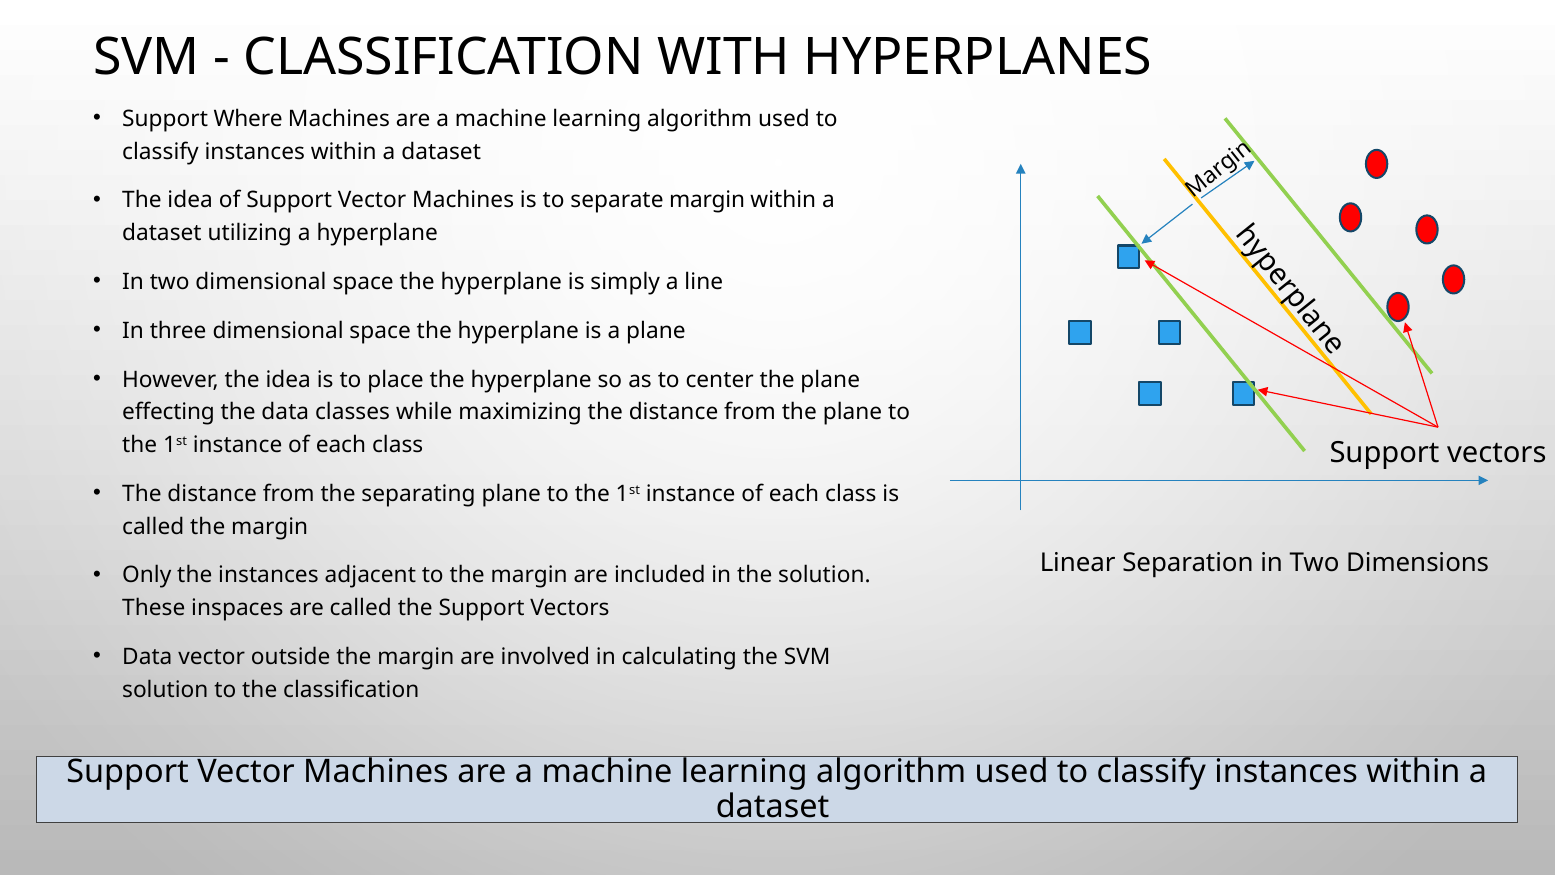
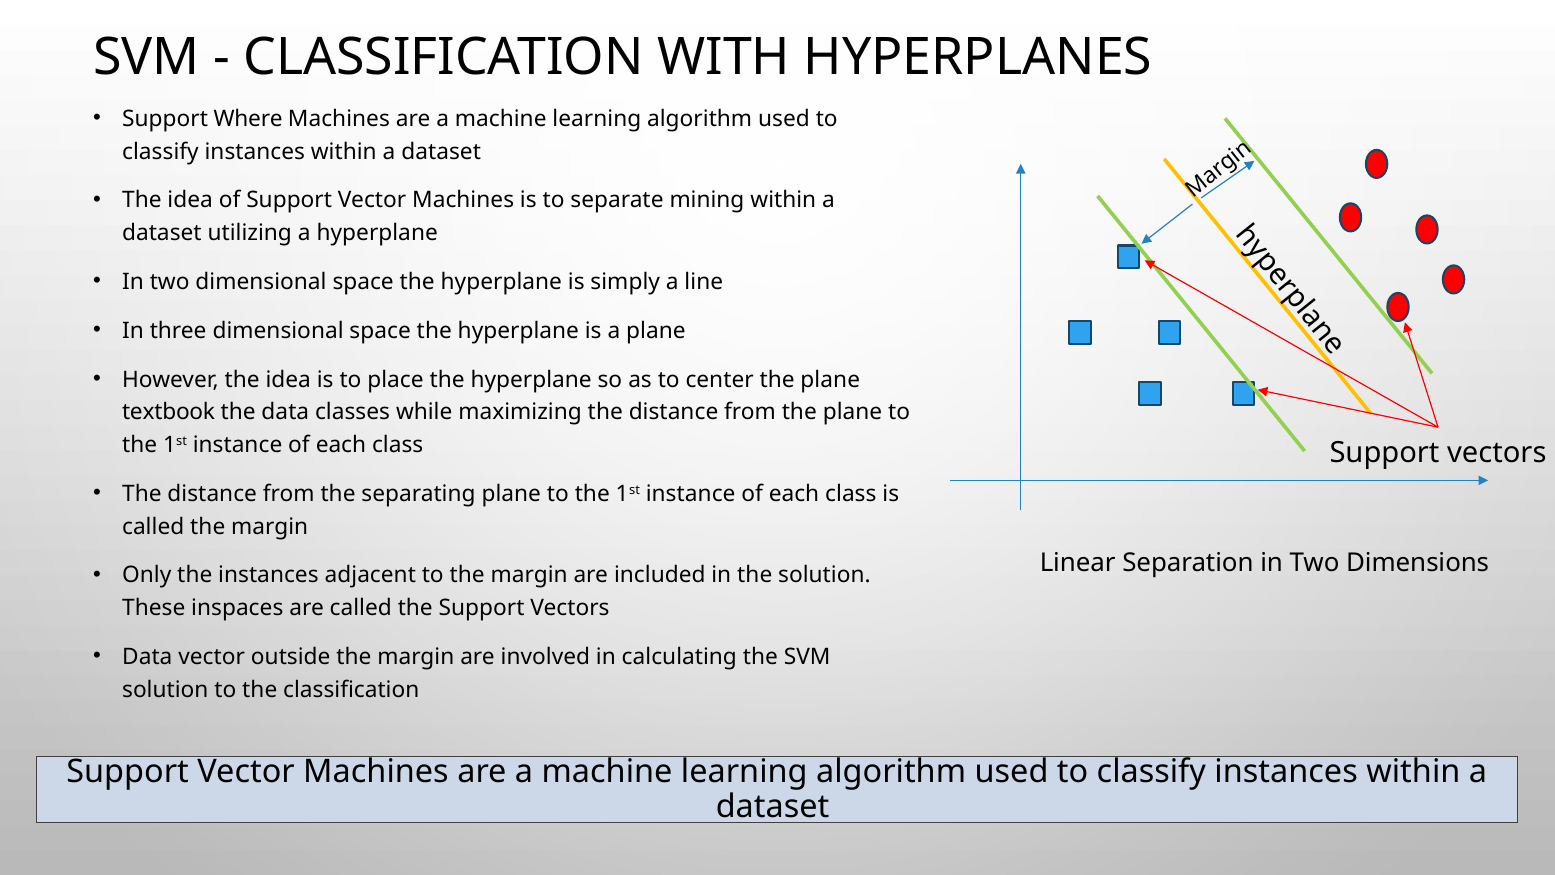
separate margin: margin -> mining (707, 200)
effecting: effecting -> textbook (169, 412)
